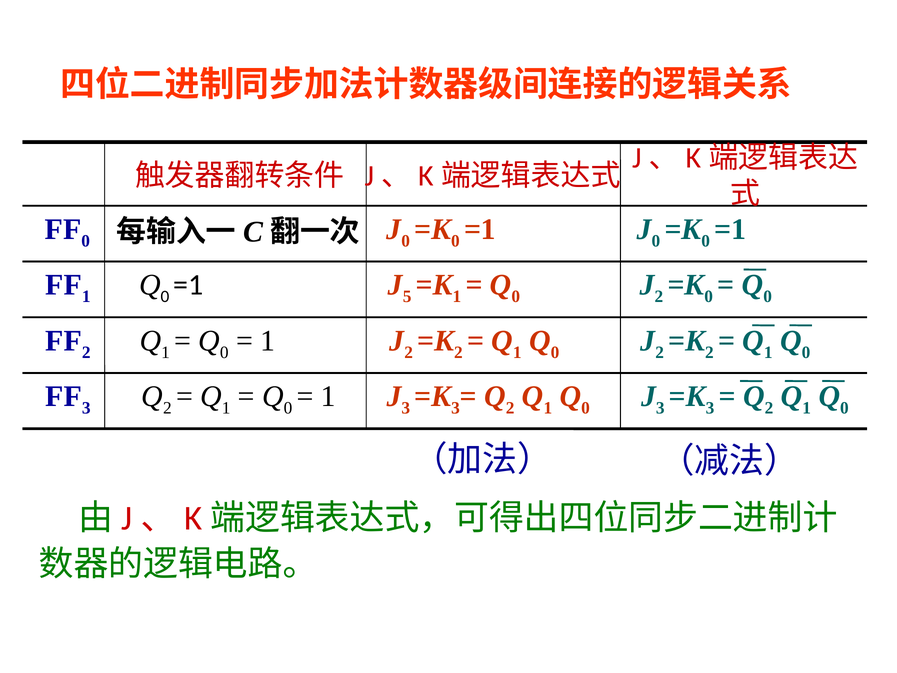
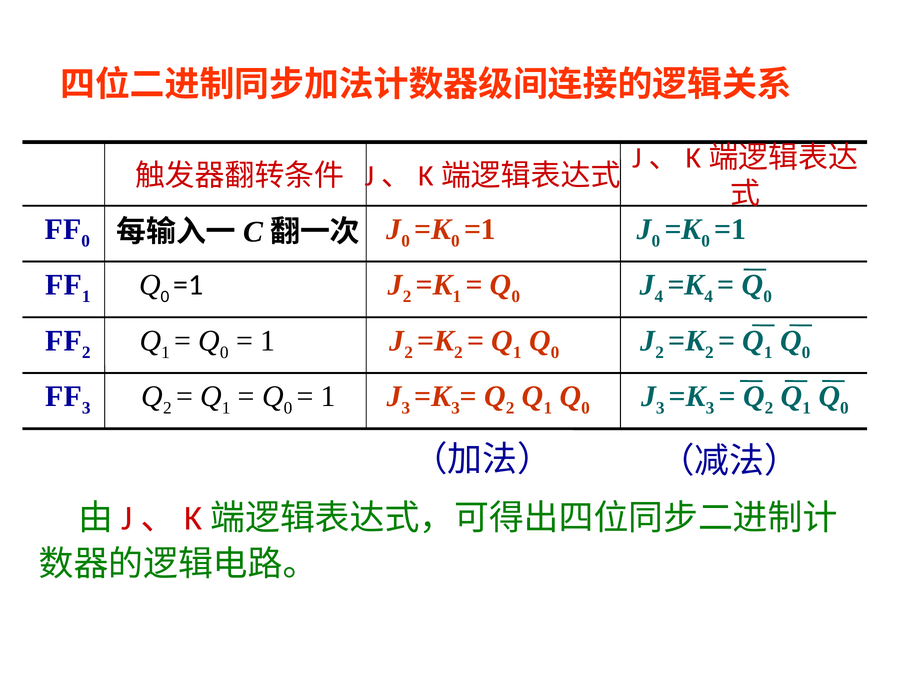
5: 5 -> 2 (407, 297)
2: 2 -> 4 (659, 297)
0: 0 -> 4 (709, 297)
